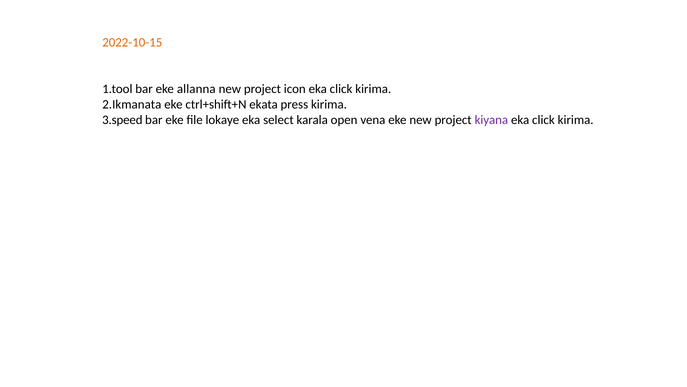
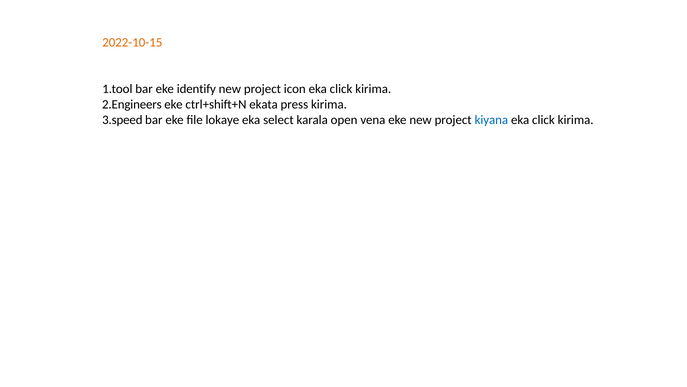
allanna: allanna -> identify (196, 89)
2.Ikmanata: 2.Ikmanata -> 2.Engineers (132, 104)
kiyana colour: purple -> blue (491, 120)
